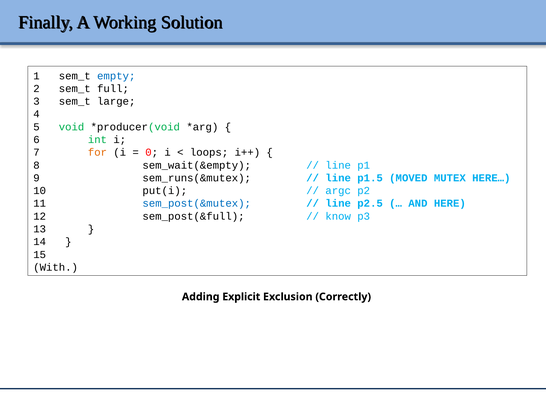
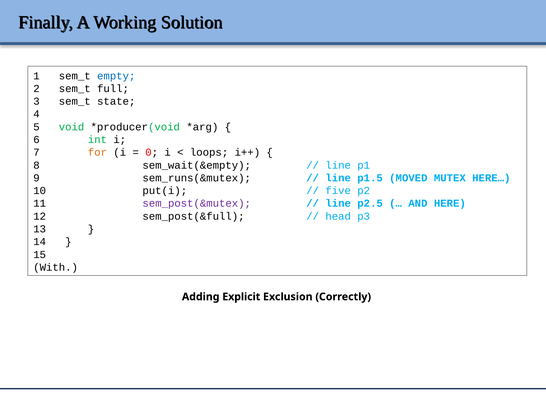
large: large -> state (116, 101)
argc: argc -> five (338, 190)
sem_post(&mutex colour: blue -> purple (197, 203)
know: know -> head (338, 216)
